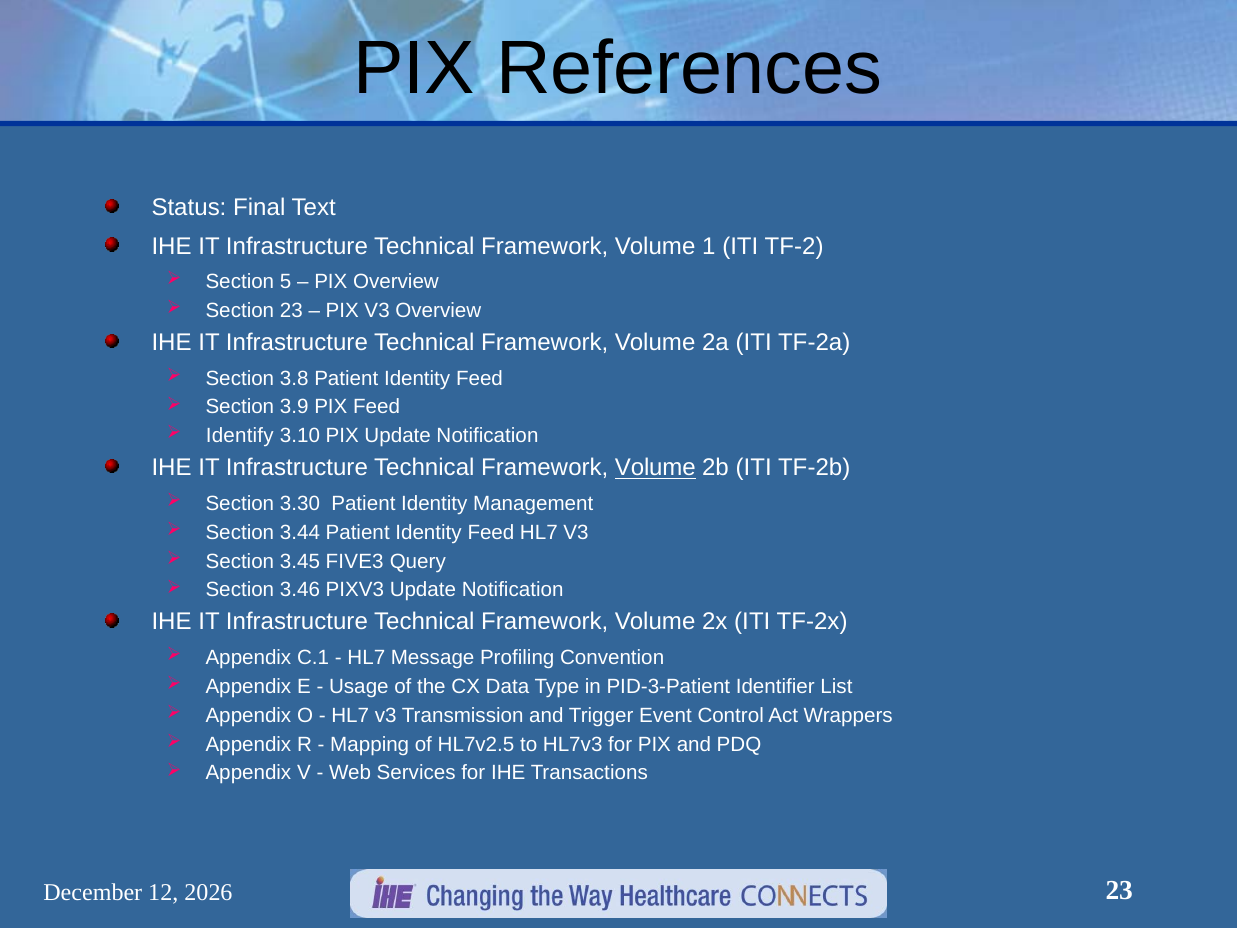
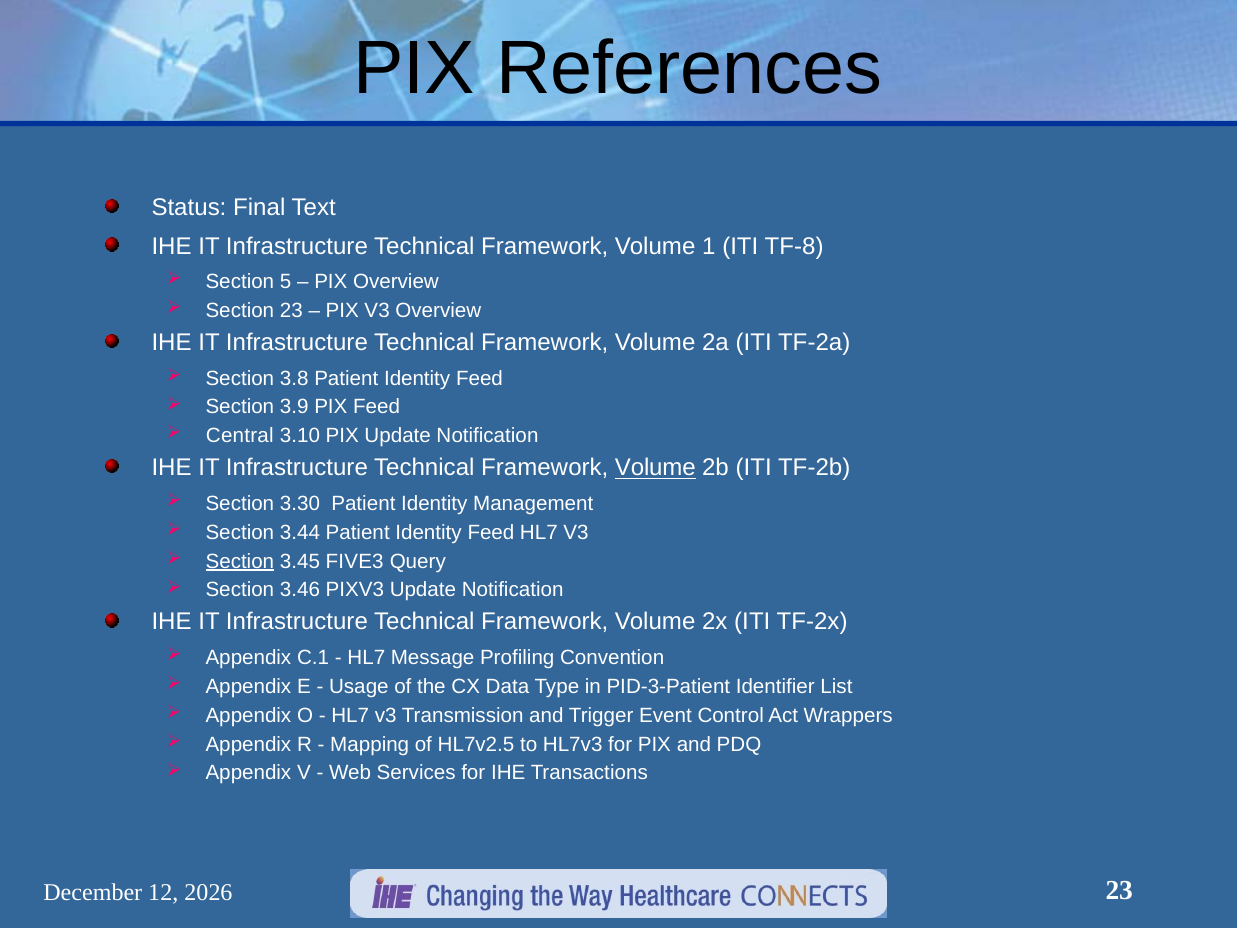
TF-2: TF-2 -> TF-8 (794, 246)
Identify: Identify -> Central (240, 436)
Section underline: none -> present (240, 561)
